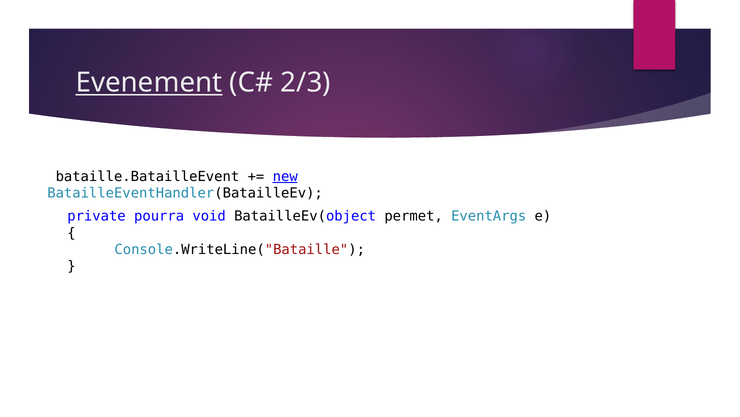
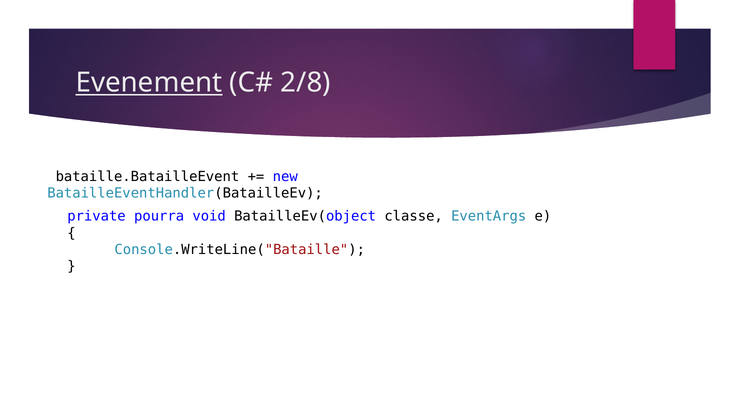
2/3: 2/3 -> 2/8 (306, 82)
new underline: present -> none (285, 176)
permet: permet -> classe (414, 216)
